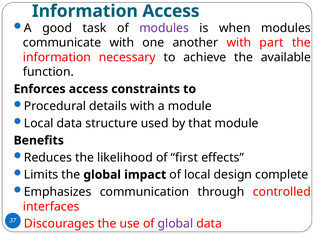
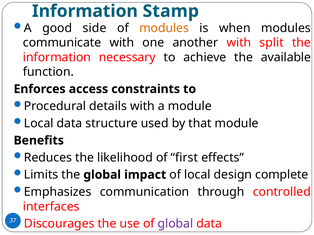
Information Access: Access -> Stamp (171, 11)
task: task -> side (95, 28)
modules colour: purple -> orange (164, 28)
part: part -> split (272, 43)
